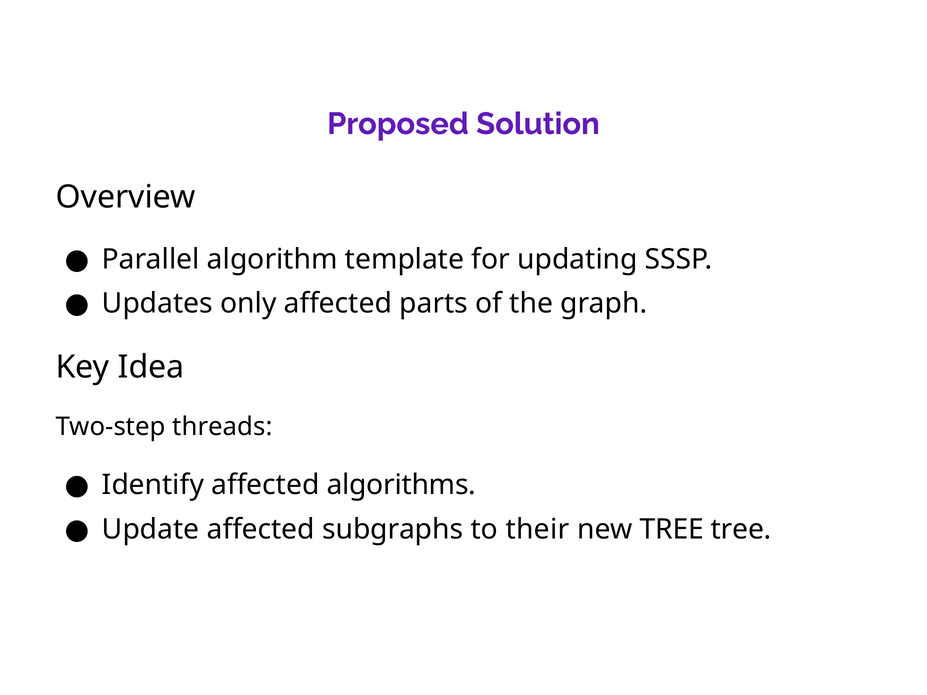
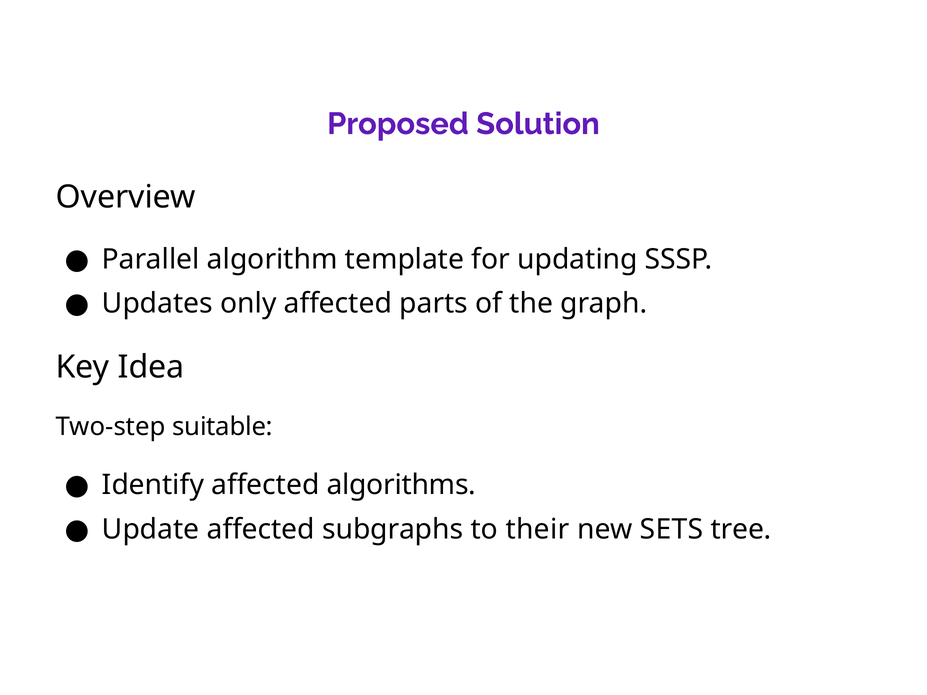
threads: threads -> suitable (223, 427)
new TREE: TREE -> SETS (672, 530)
